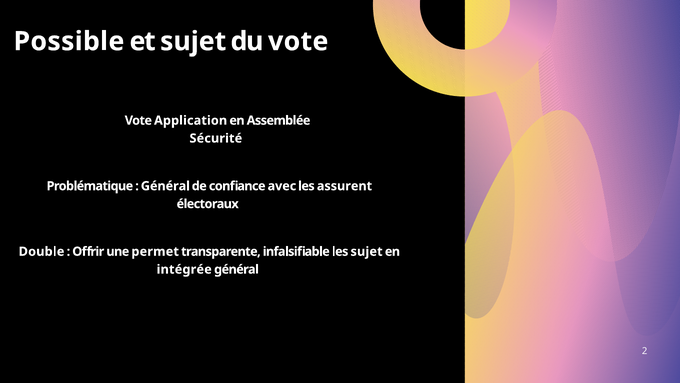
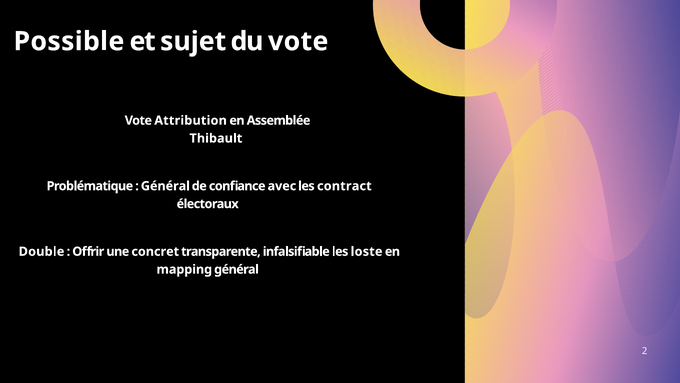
Application: Application -> Attribution (191, 120)
Sécurité: Sécurité -> Thibault (216, 138)
assurent: assurent -> contract (344, 186)
permet: permet -> concret (155, 251)
les sujet: sujet -> loste (367, 251)
intégrée: intégrée -> mapping (184, 269)
